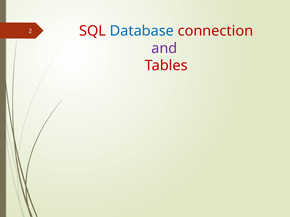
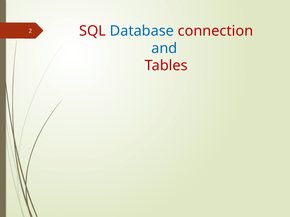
and colour: purple -> blue (164, 48)
